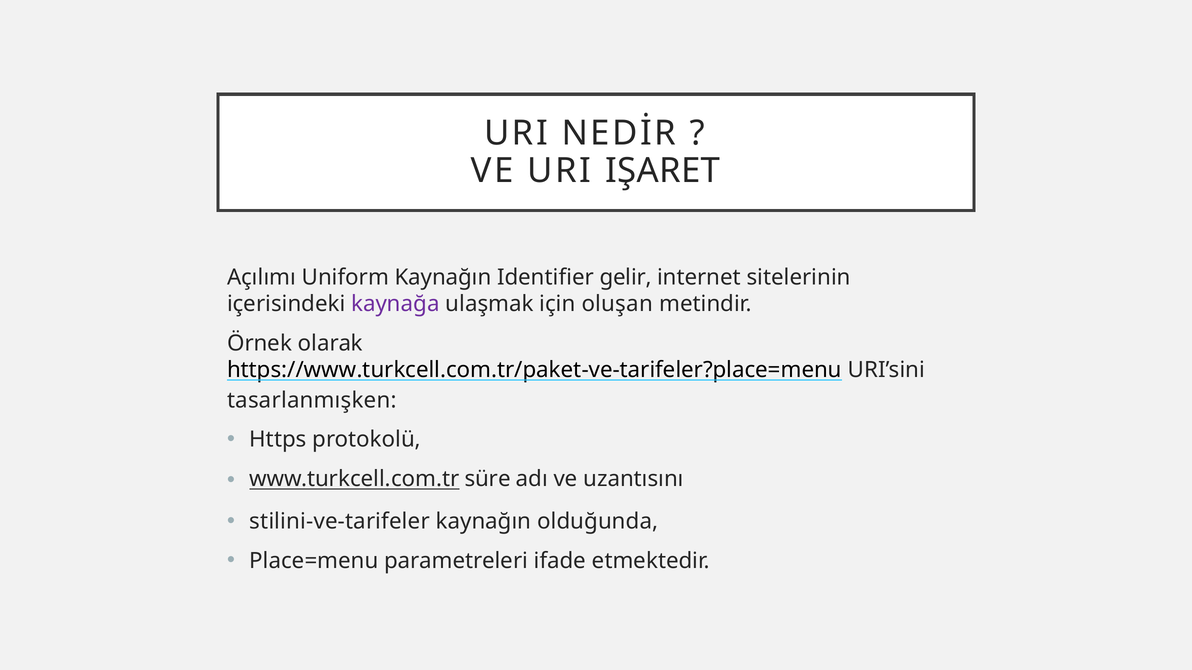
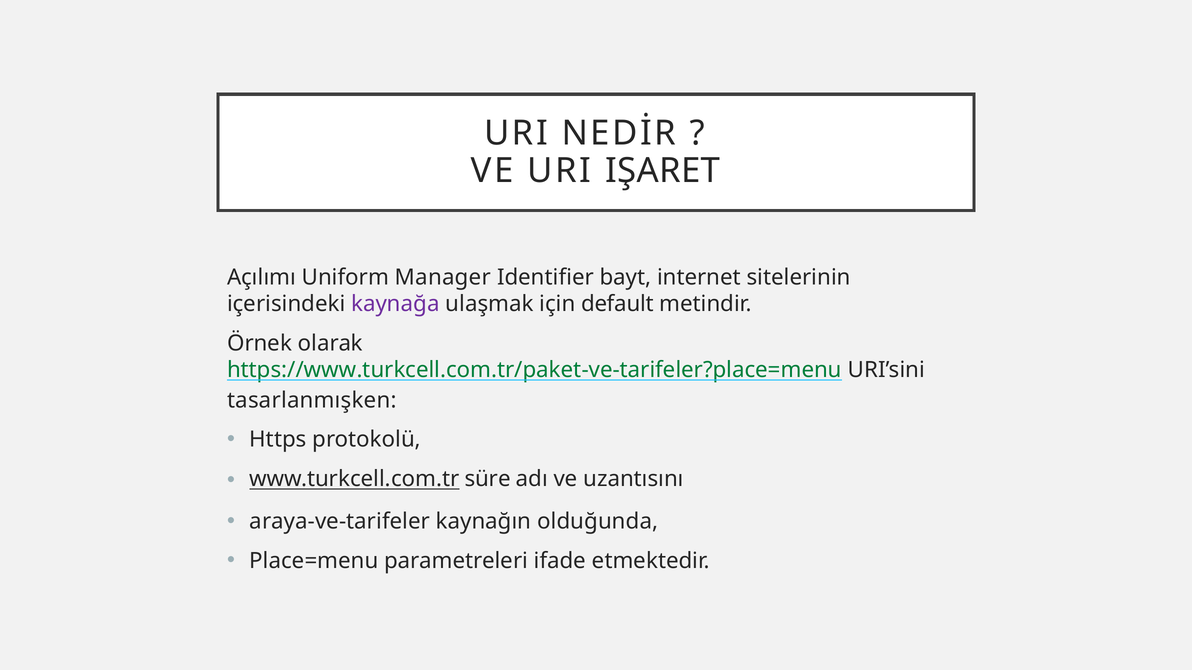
Uniform Kaynağın: Kaynağın -> Manager (443, 277)
gelir: gelir -> bayt (625, 277)
oluşan: oluşan -> default (617, 304)
https://www.turkcell.com.tr/paket-ve-tarifeler?place=menu colour: black -> green (534, 370)
stilini-ve-tarifeler: stilini-ve-tarifeler -> araya-ve-tarifeler (340, 522)
